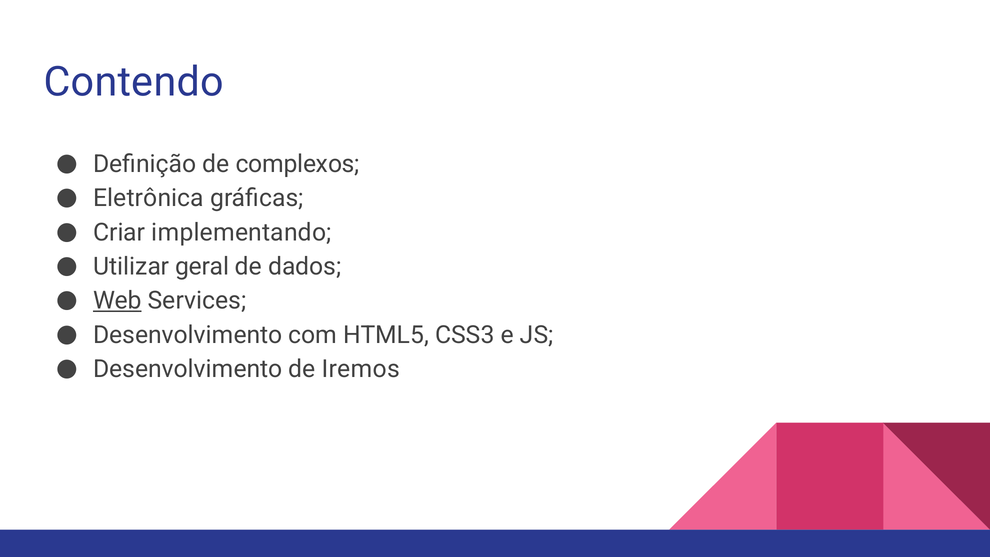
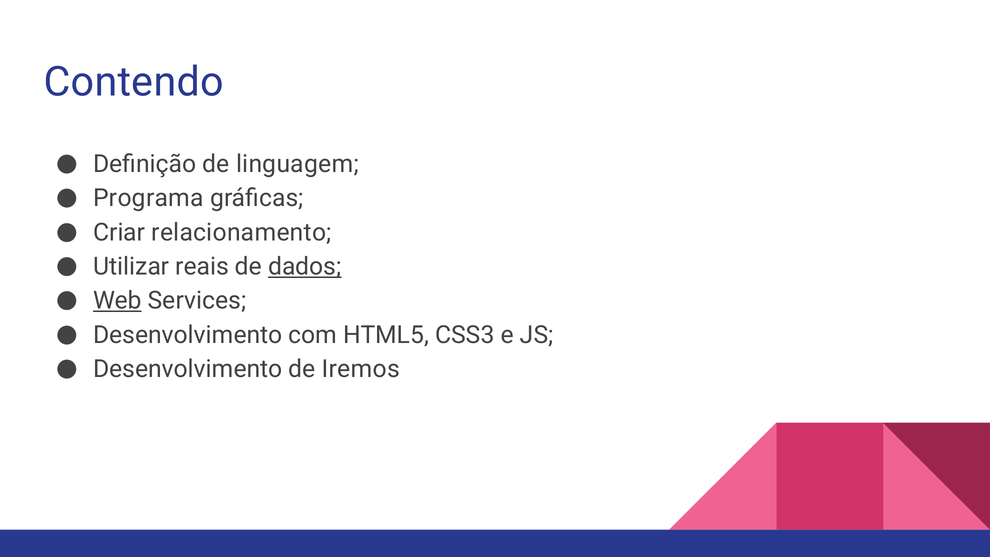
complexos: complexos -> linguagem (297, 164)
Eletrônica: Eletrônica -> Programa (148, 198)
implementando: implementando -> relacionamento (242, 232)
geral: geral -> reais (202, 266)
dados underline: none -> present (305, 266)
